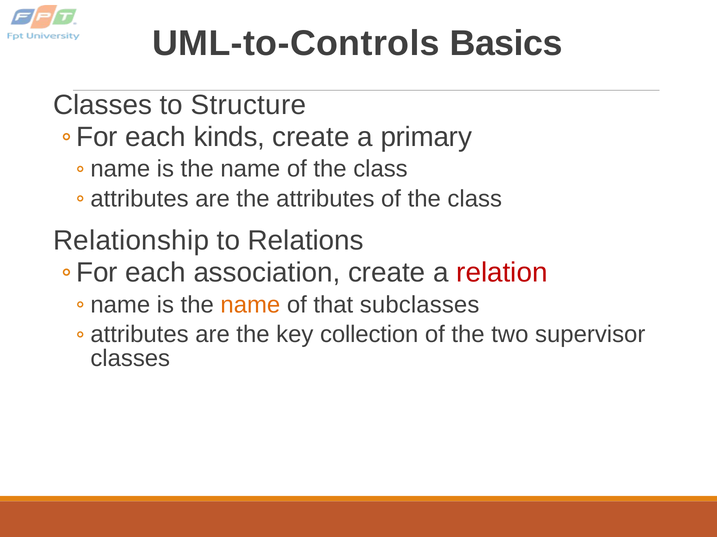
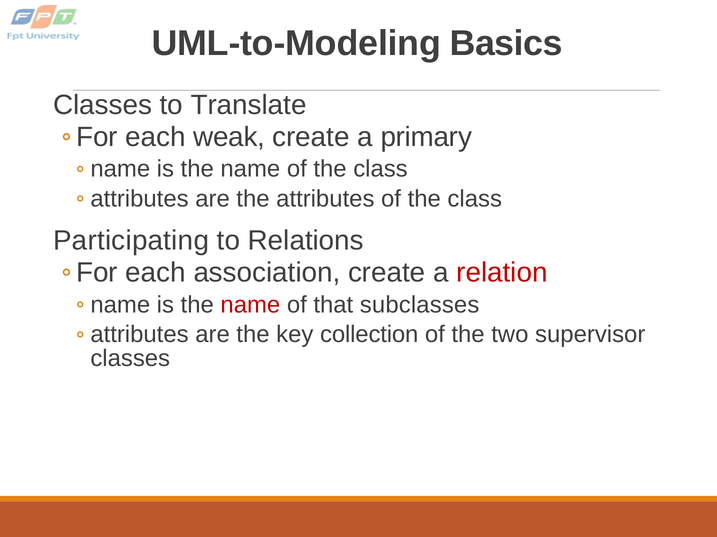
UML-to-Controls: UML-to-Controls -> UML-to-Modeling (296, 43)
Structure: Structure -> Translate (249, 105)
kinds: kinds -> weak (229, 137)
Relationship: Relationship -> Participating (131, 241)
name colour: orange -> red (250, 305)
